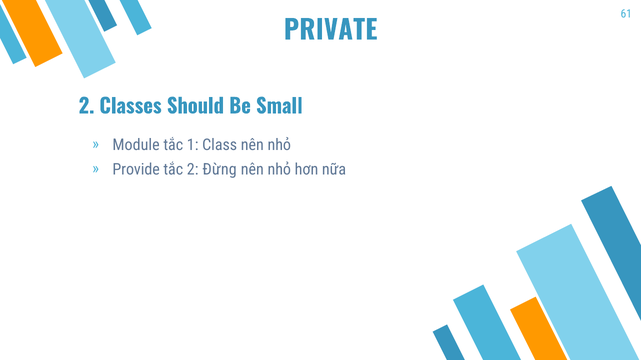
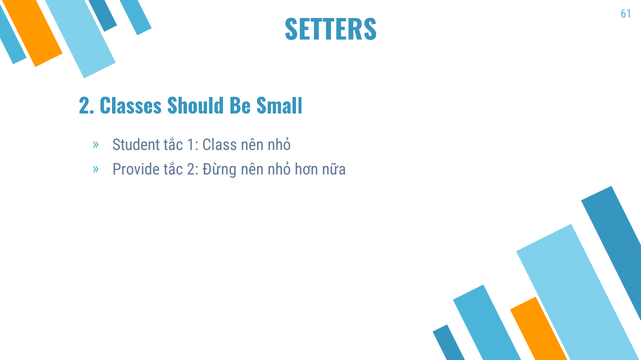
PRIVATE: PRIVATE -> SETTERS (331, 31)
Module: Module -> Student (136, 145)
